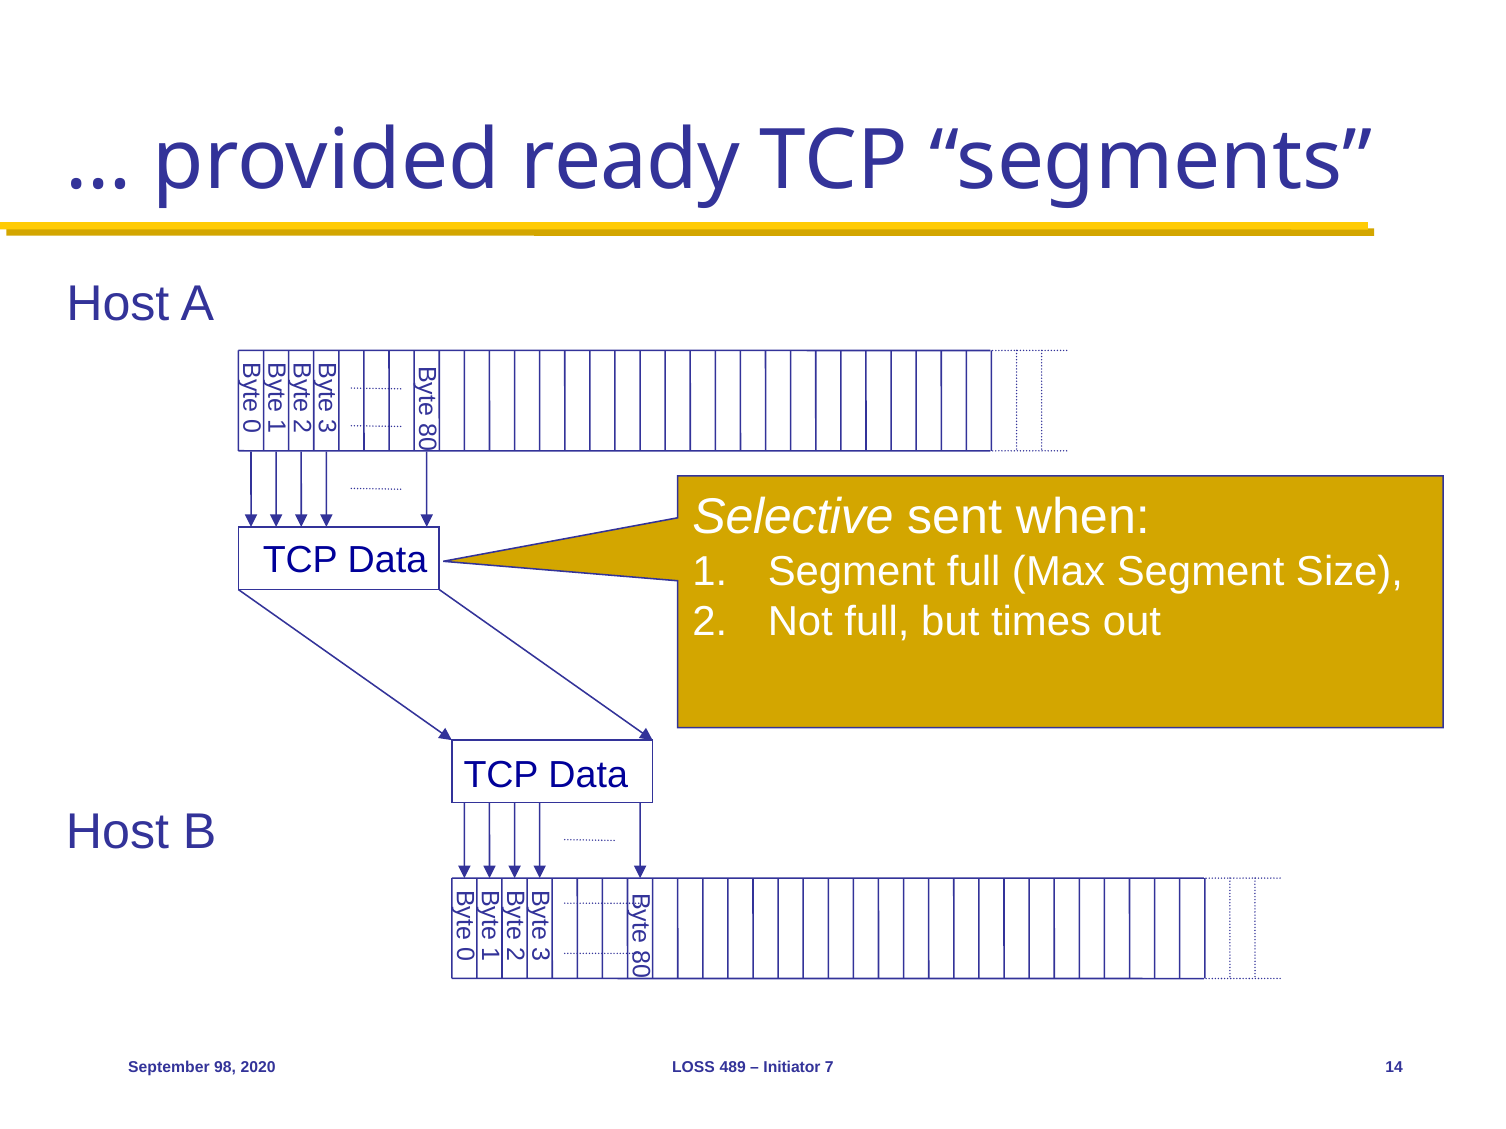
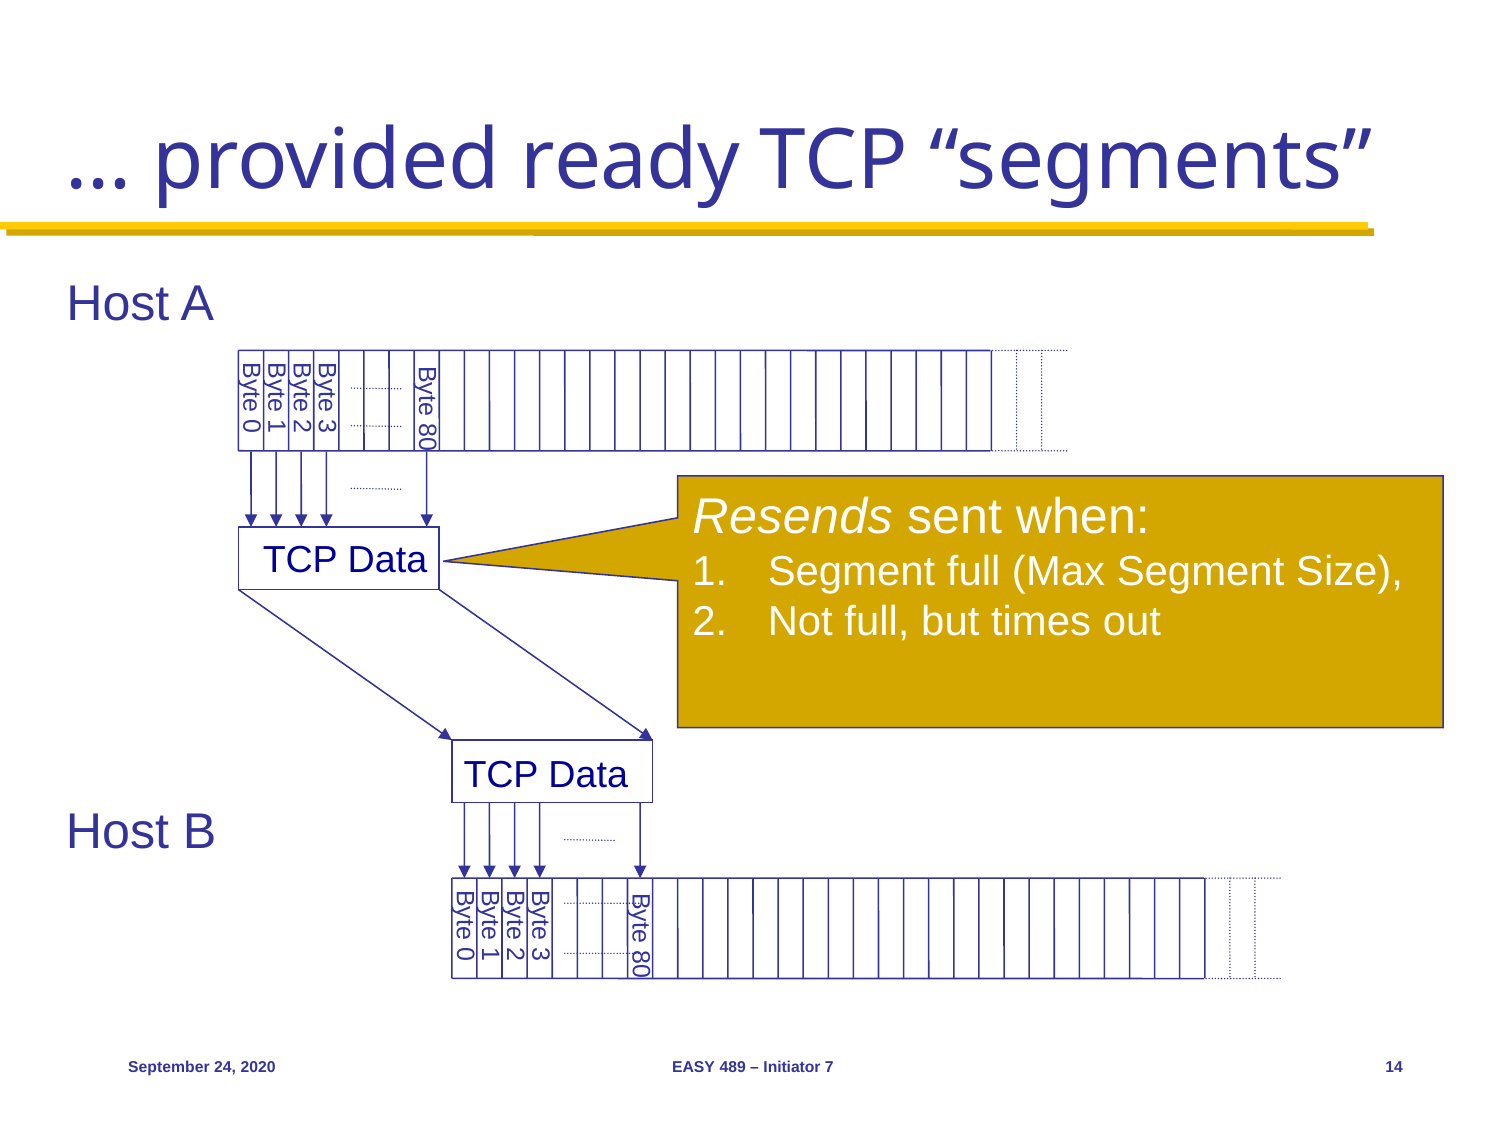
Selective: Selective -> Resends (793, 517)
98: 98 -> 24 (225, 1068)
LOSS: LOSS -> EASY (694, 1068)
